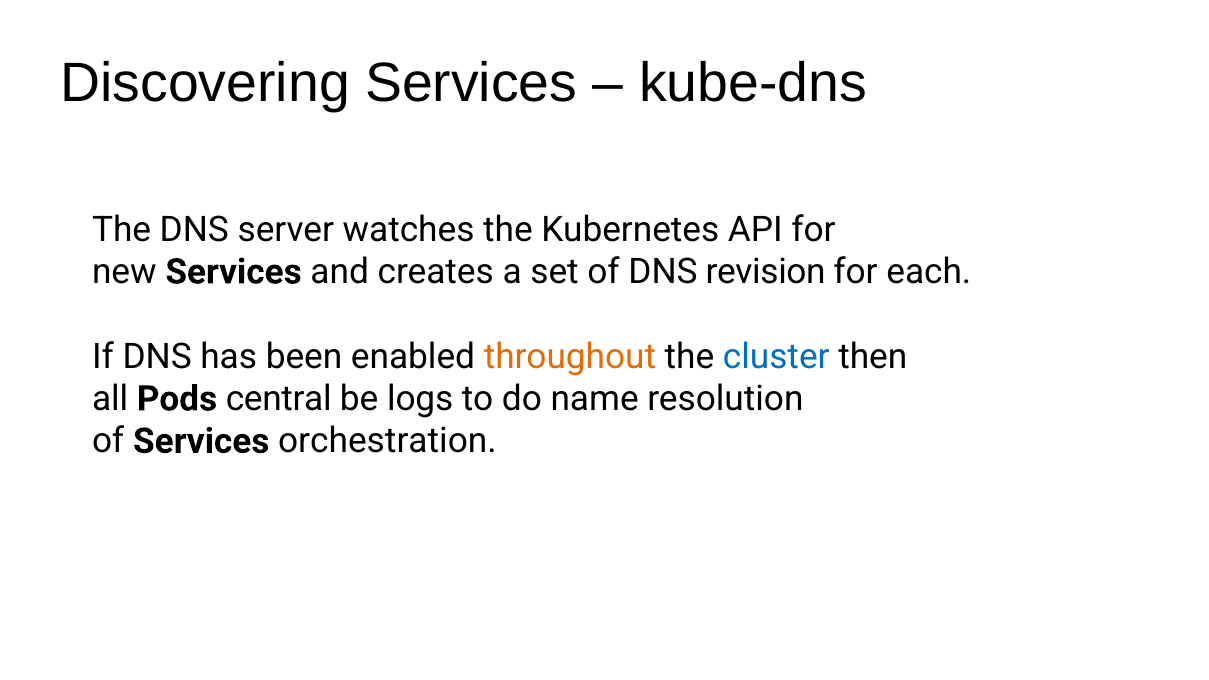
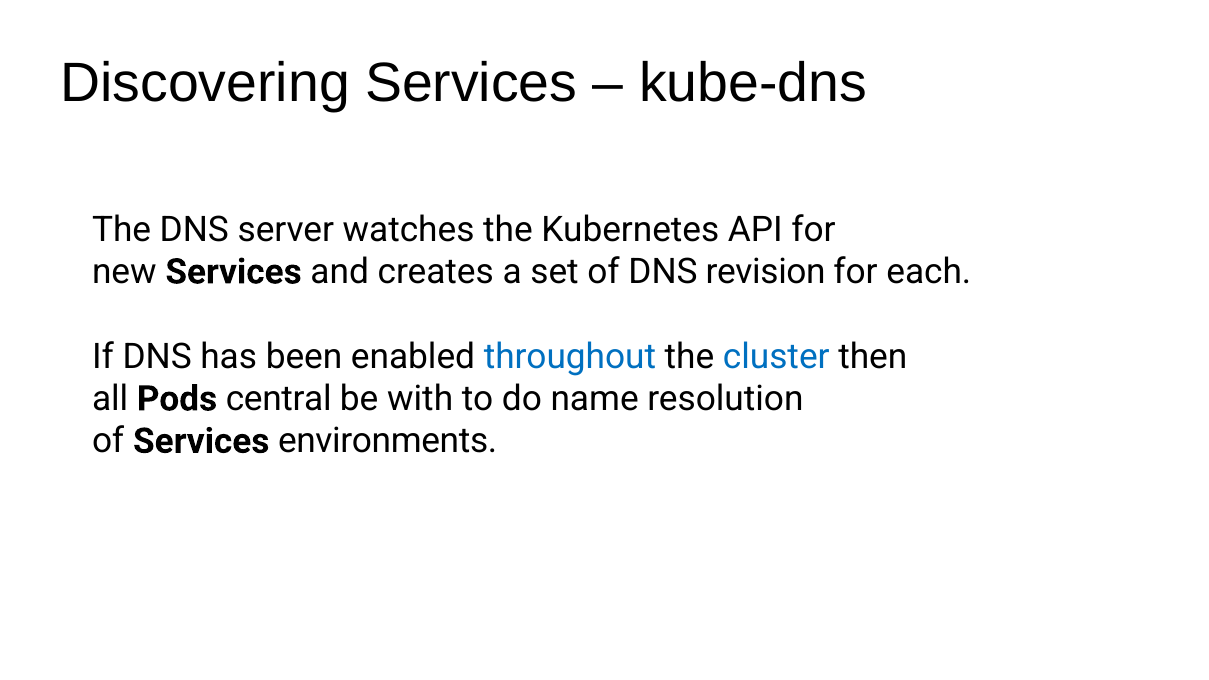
throughout colour: orange -> blue (570, 357)
logs: logs -> with (420, 399)
orchestration: orchestration -> environments (388, 441)
